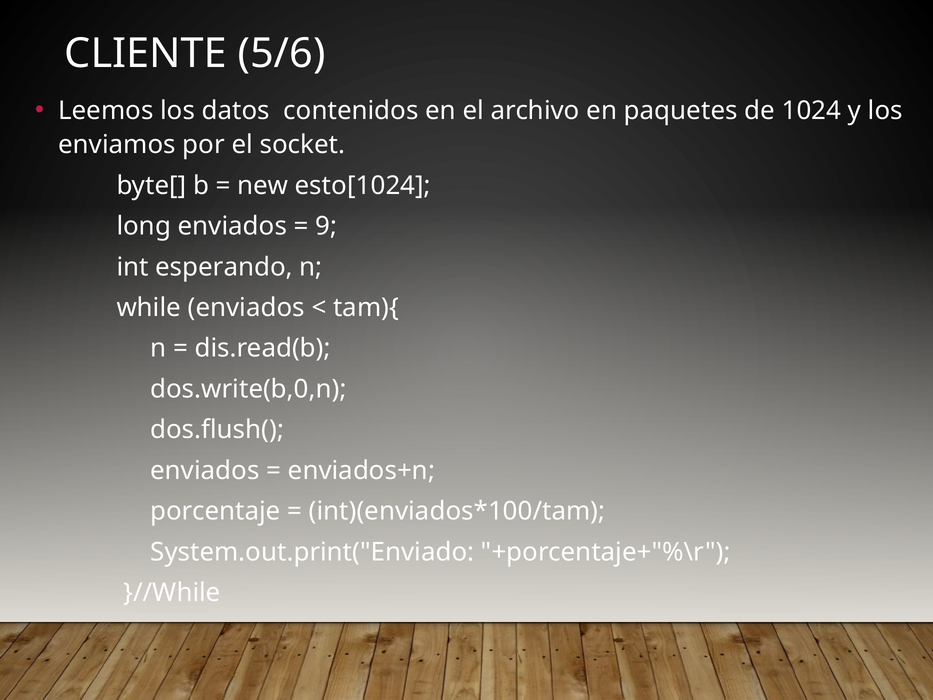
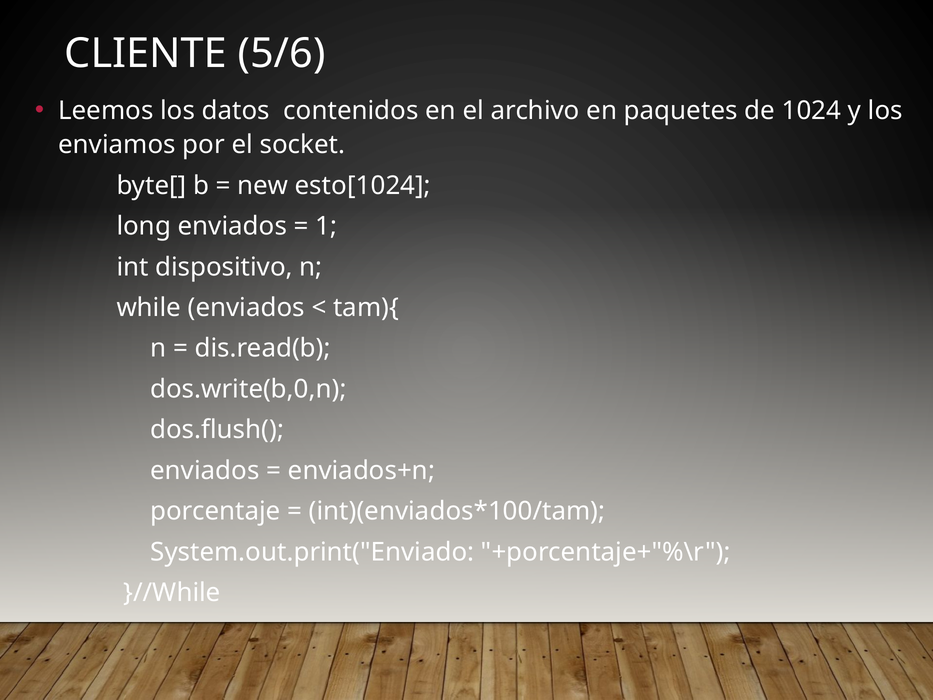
9: 9 -> 1 (326, 226)
esperando: esperando -> dispositivo (224, 267)
